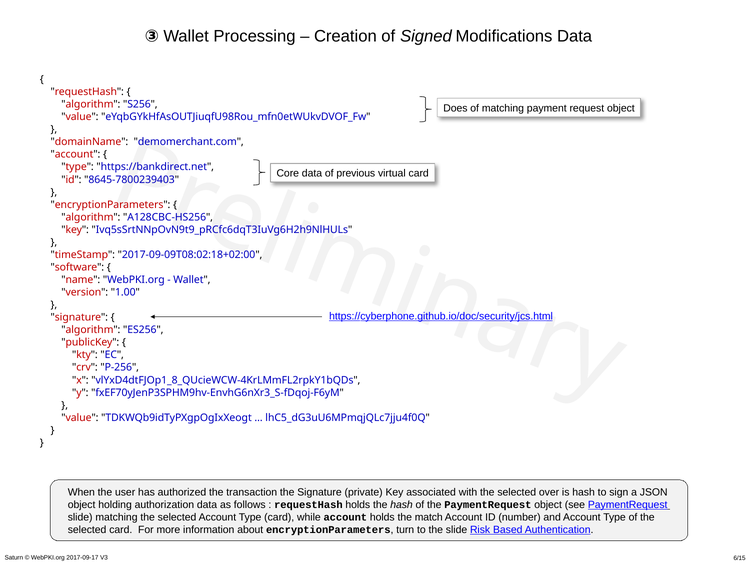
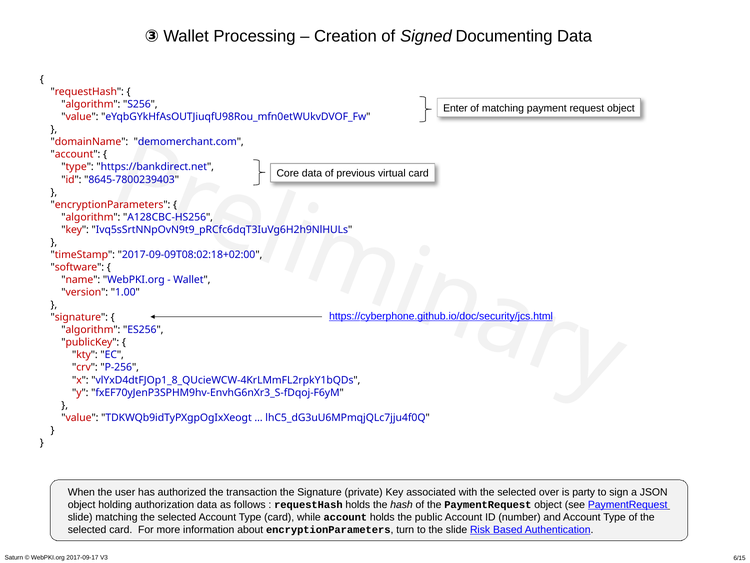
Modifications: Modifications -> Documenting (504, 36)
Does: Does -> Enter (455, 108)
is hash: hash -> party (584, 492)
match: match -> public (429, 517)
